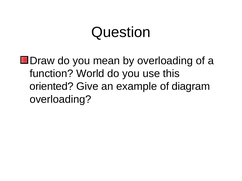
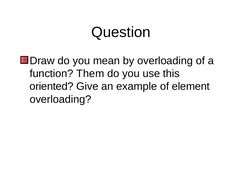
World: World -> Them (90, 74)
diagram: diagram -> element (191, 87)
